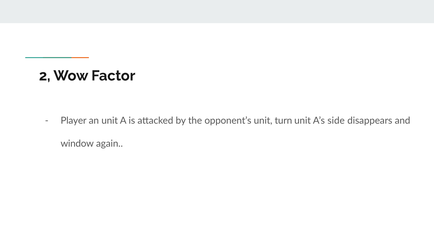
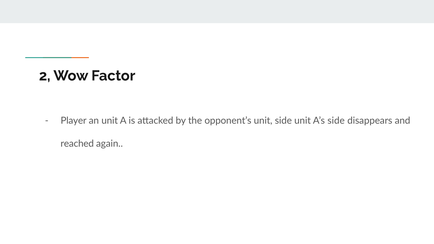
unit turn: turn -> side (283, 121)
window: window -> reached (77, 144)
